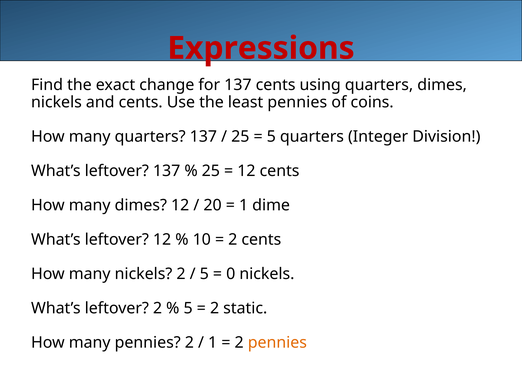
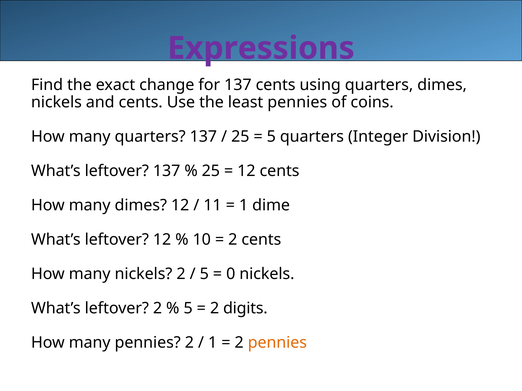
Expressions colour: red -> purple (261, 48)
20: 20 -> 11 (213, 205)
static: static -> digits (245, 309)
